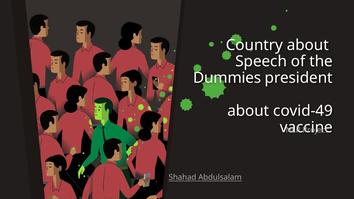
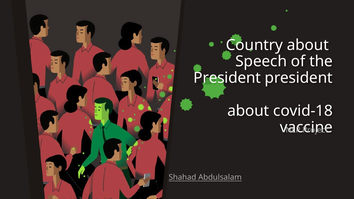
Dummies: Dummies -> President (227, 78)
covid-49: covid-49 -> covid-18 (303, 111)
